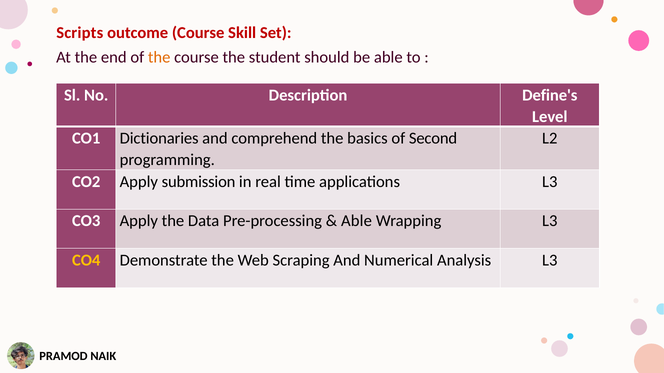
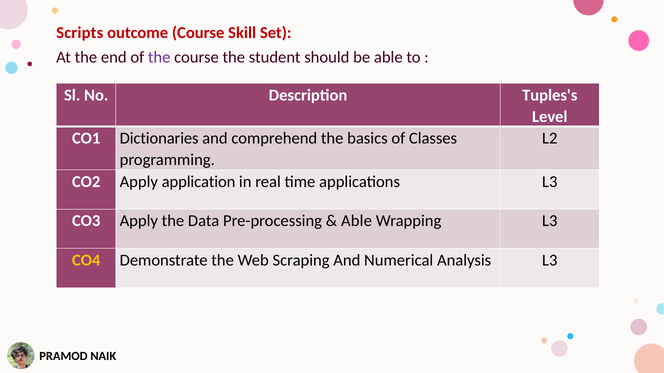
the colour: orange -> purple (159, 58)
Define's: Define's -> Tuples's (550, 95)
Second: Second -> Classes (433, 139)
submission: submission -> application (199, 182)
